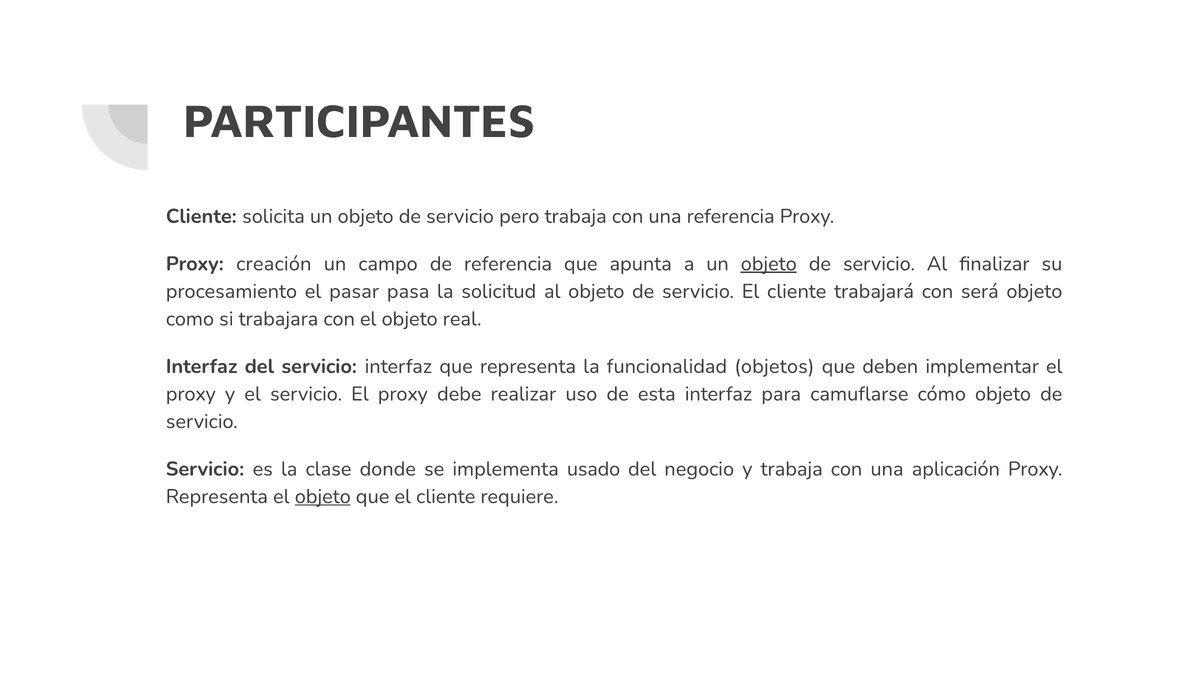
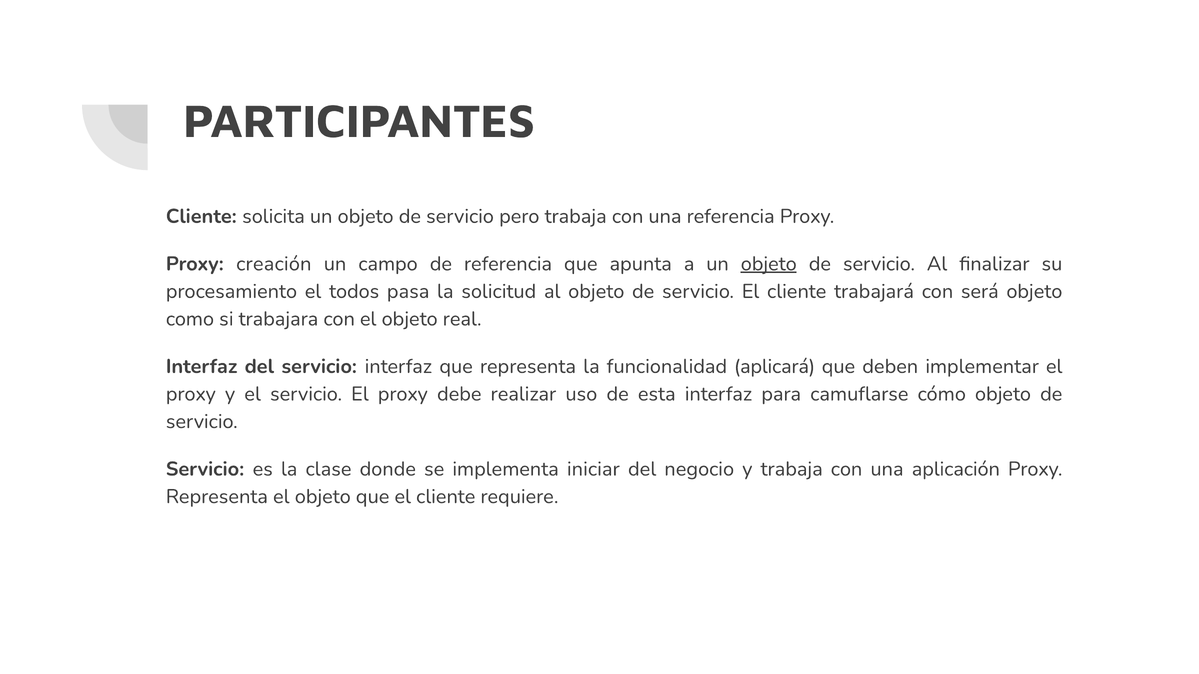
pasar: pasar -> todos (354, 292)
objetos: objetos -> aplicará (775, 367)
usado: usado -> iniciar (593, 469)
objeto underline: present -> none (323, 497)
